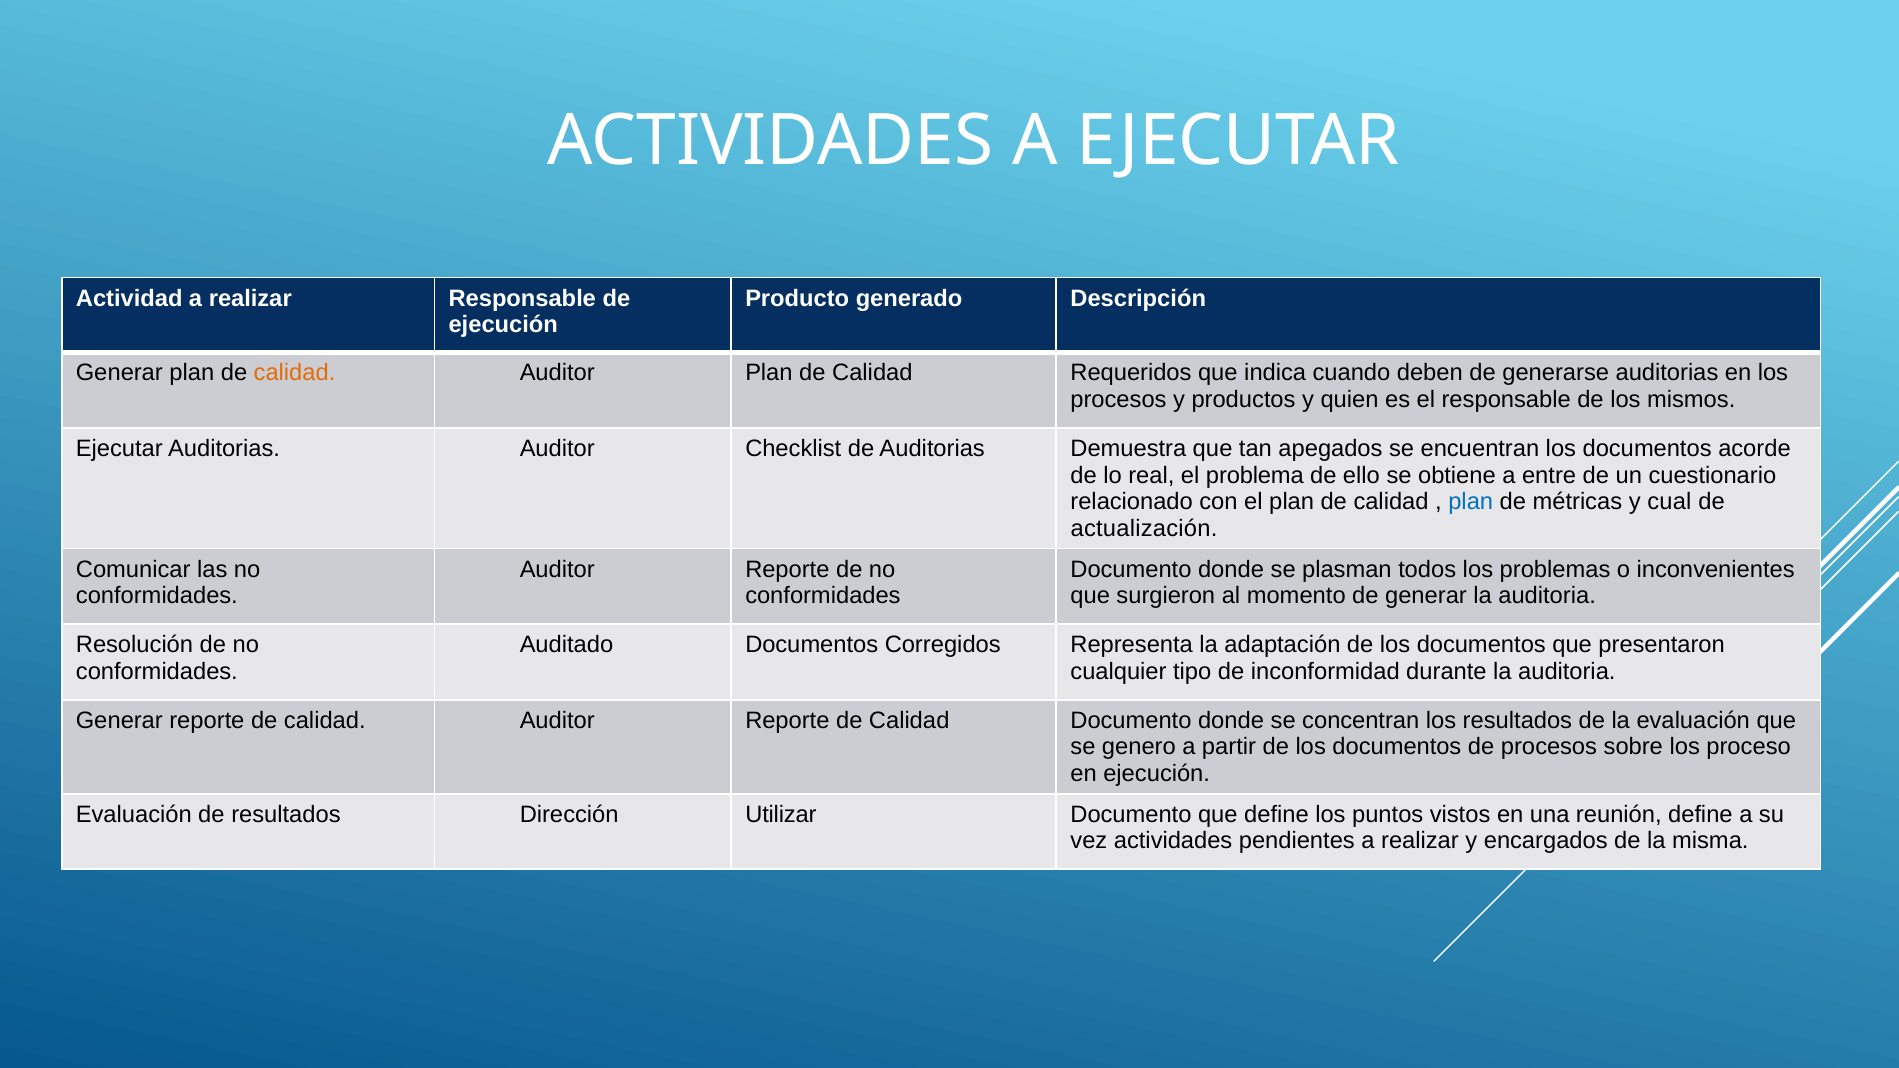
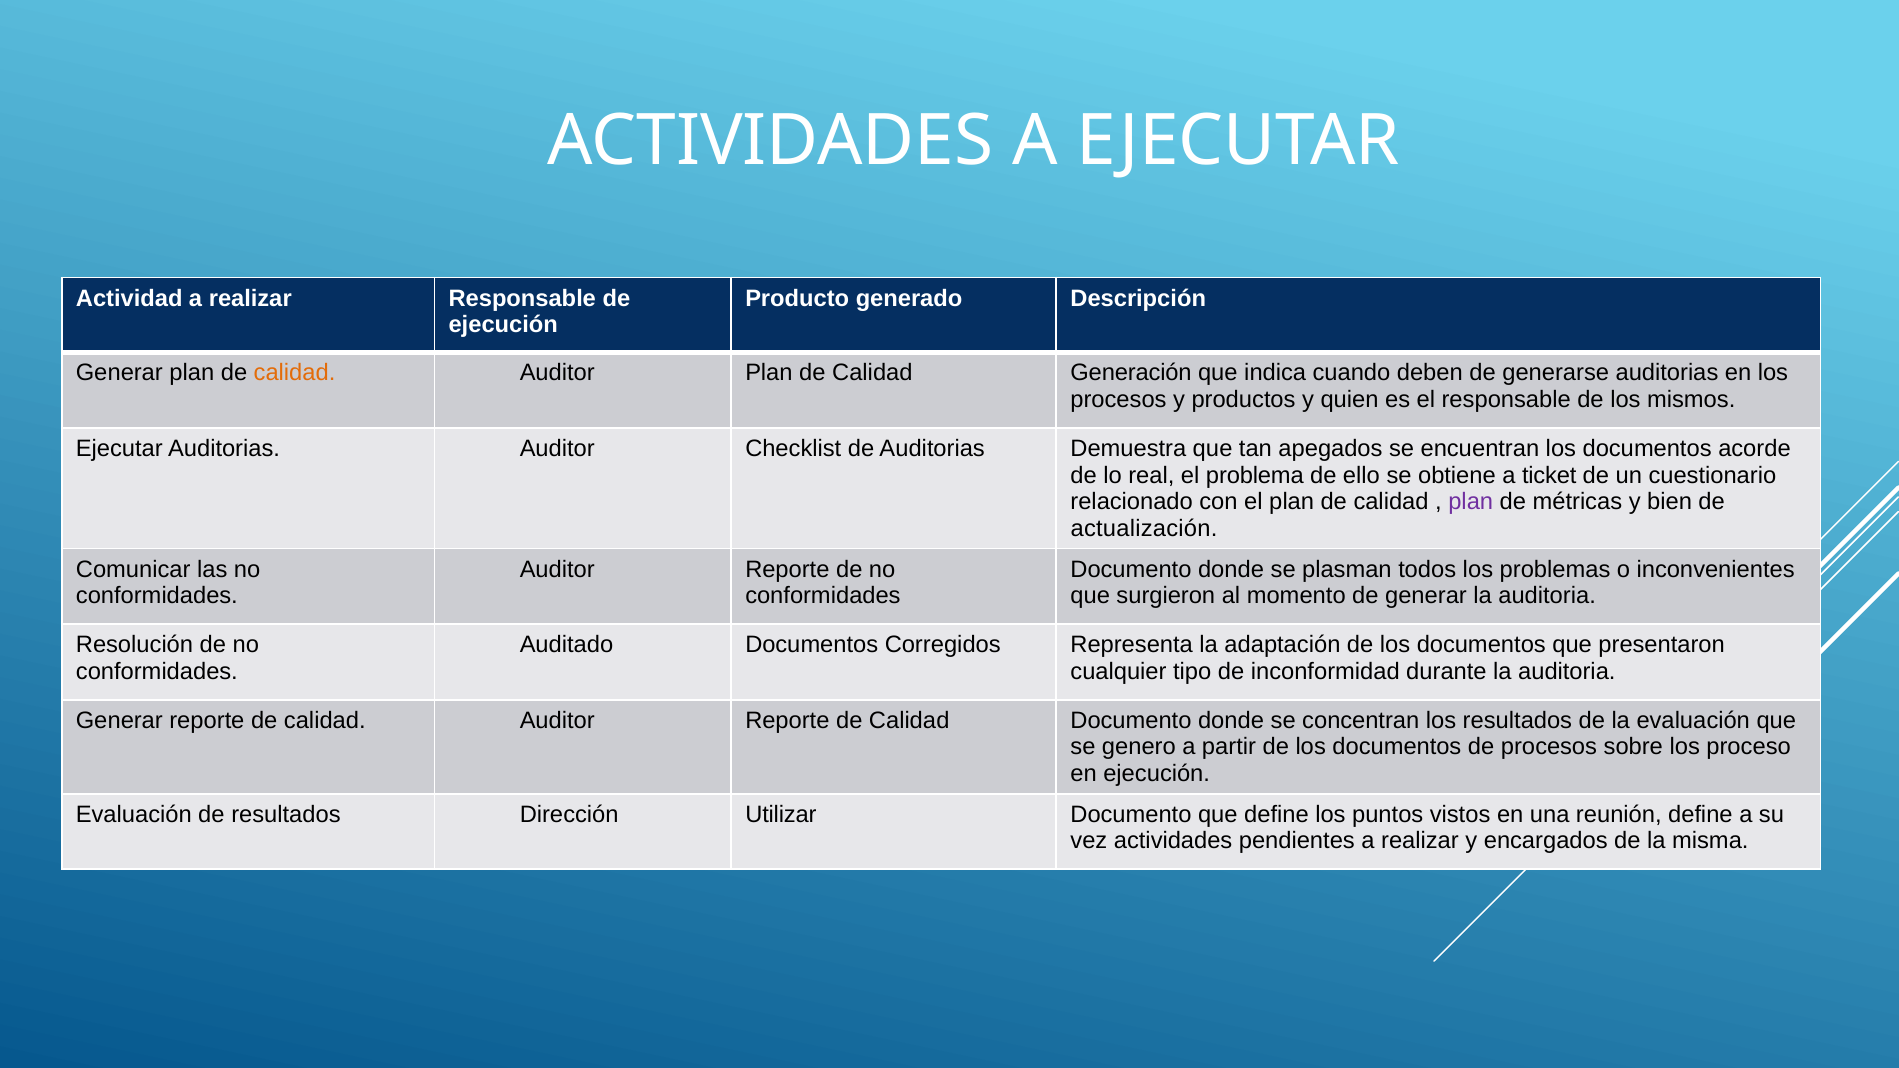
Requeridos: Requeridos -> Generación (1131, 373)
entre: entre -> ticket (1549, 475)
plan colour: blue -> purple (1471, 502)
cual: cual -> bien (1669, 502)
